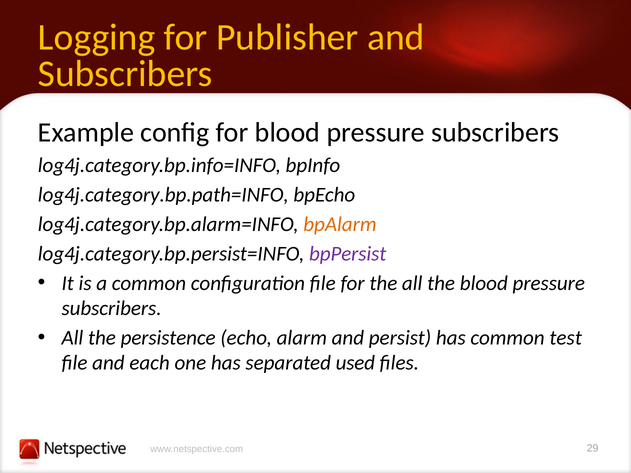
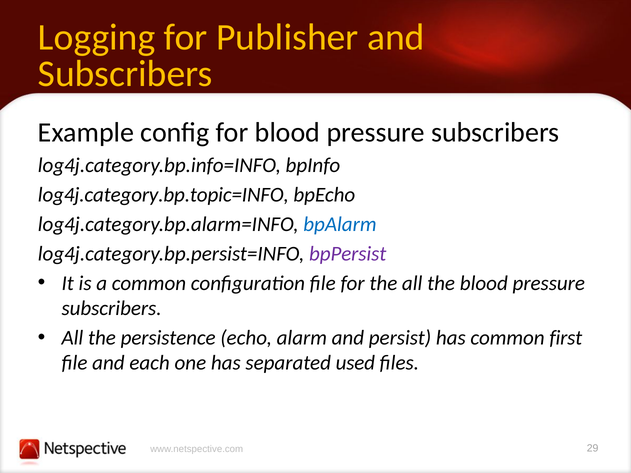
log4j.category.bp.path=INFO: log4j.category.bp.path=INFO -> log4j.category.bp.topic=INFO (163, 195)
bpAlarm colour: orange -> blue (340, 224)
test: test -> first (566, 338)
